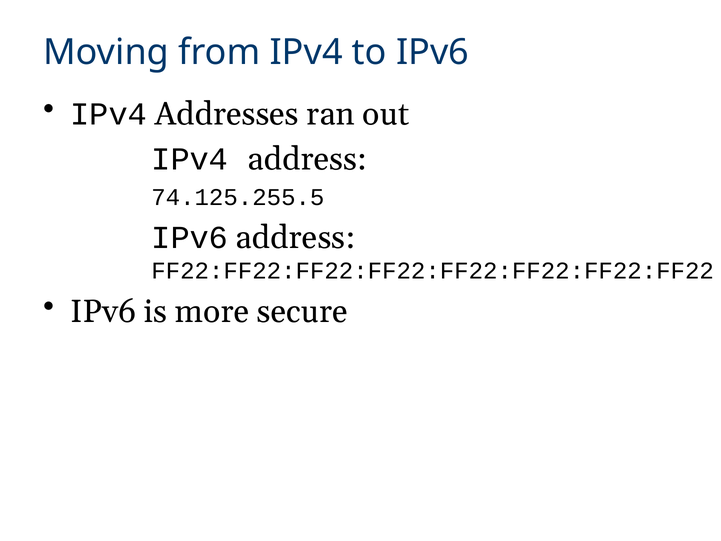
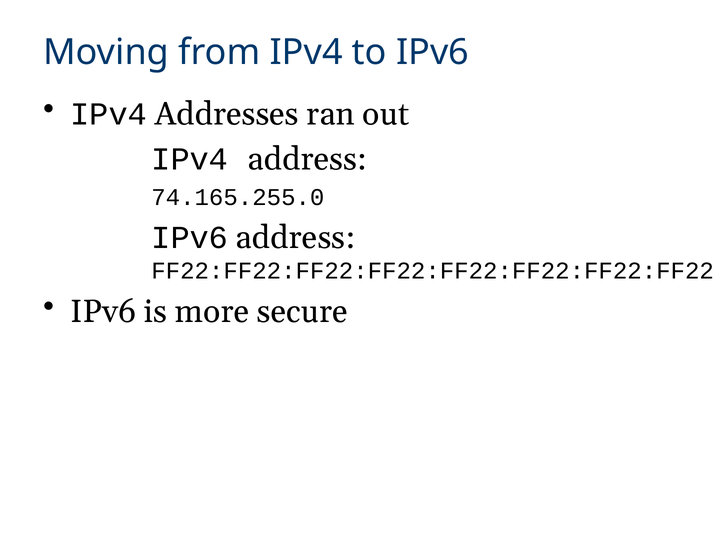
74.125.255.5: 74.125.255.5 -> 74.165.255.0 (238, 197)
